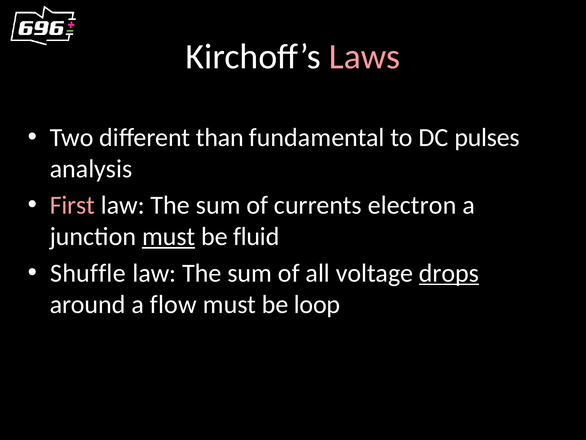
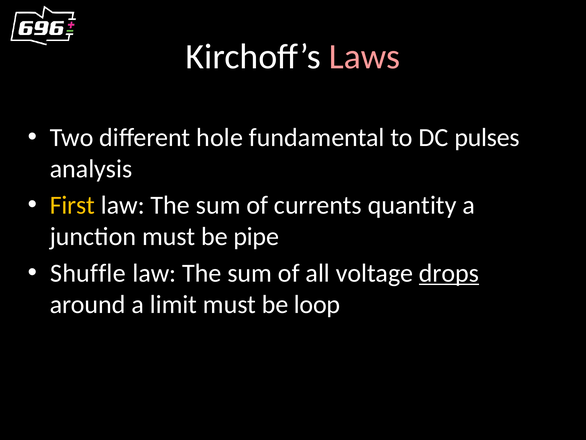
than: than -> hole (220, 137)
First colour: pink -> yellow (72, 205)
electron: electron -> quantity (412, 205)
must underline: present -> none (169, 236)
fluid: fluid -> pipe (256, 236)
flow: flow -> limit (173, 304)
